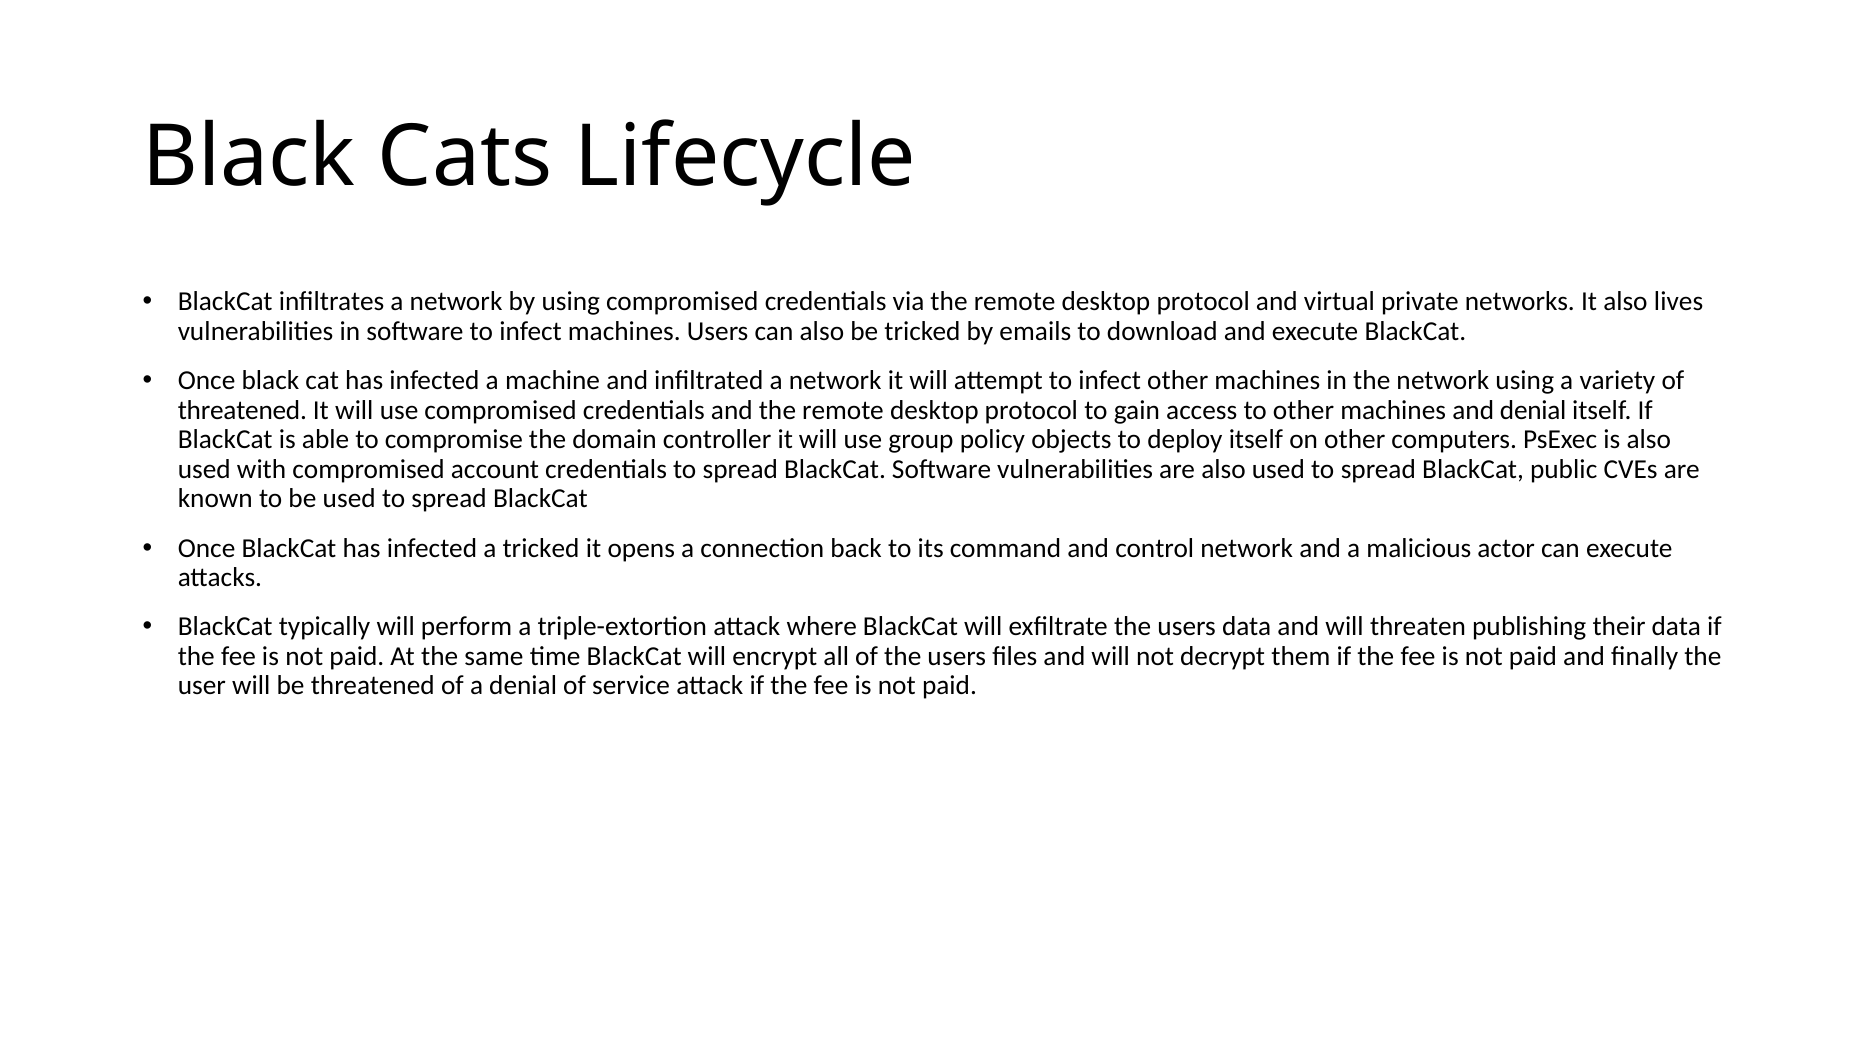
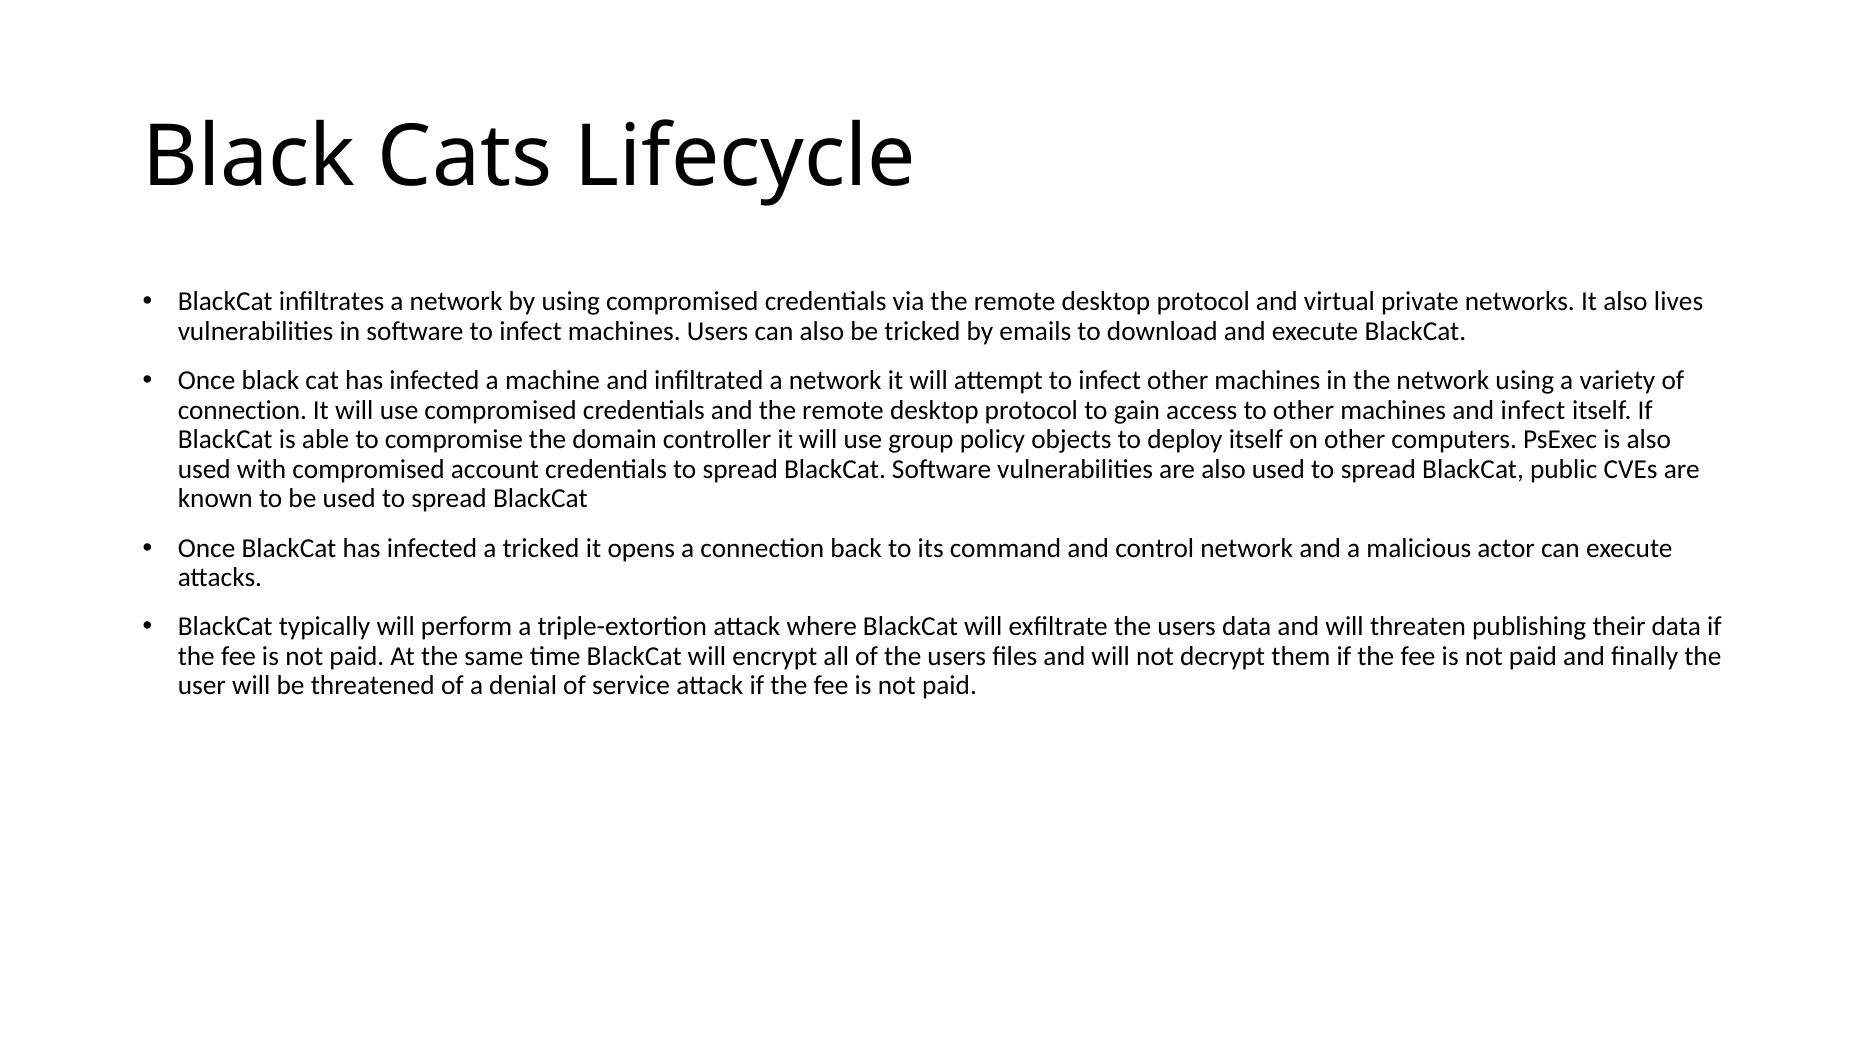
threatened: threatened -> connection (242, 410)
and denial: denial -> infect (1533, 410)
